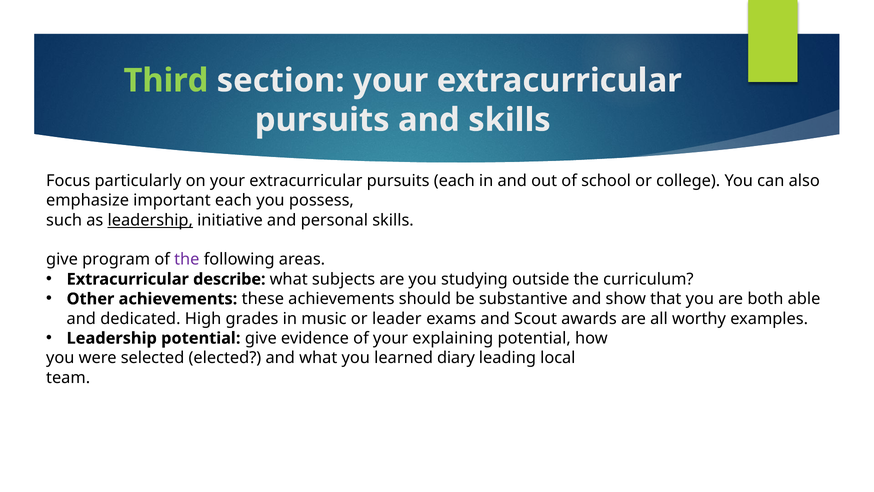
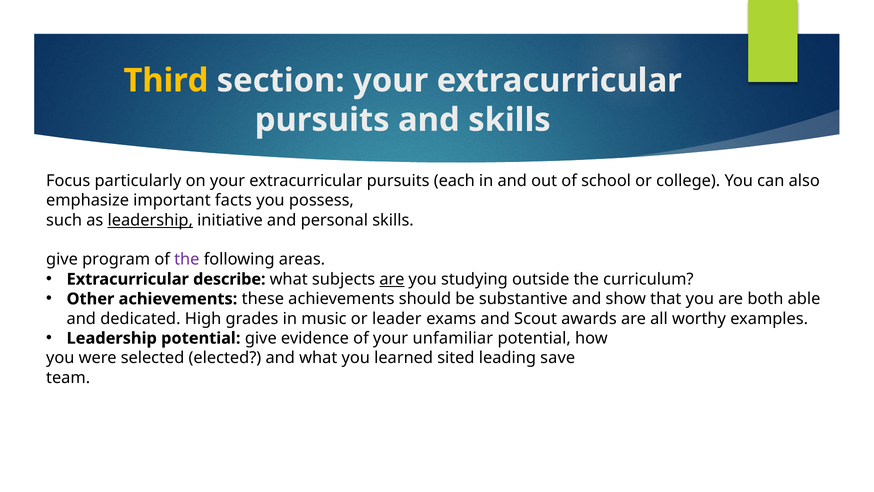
Third colour: light green -> yellow (166, 81)
important each: each -> facts (233, 200)
are underline: none -> present (392, 279)
explaining: explaining -> unfamiliar (453, 338)
diary: diary -> sited (456, 358)
local: local -> save (558, 358)
